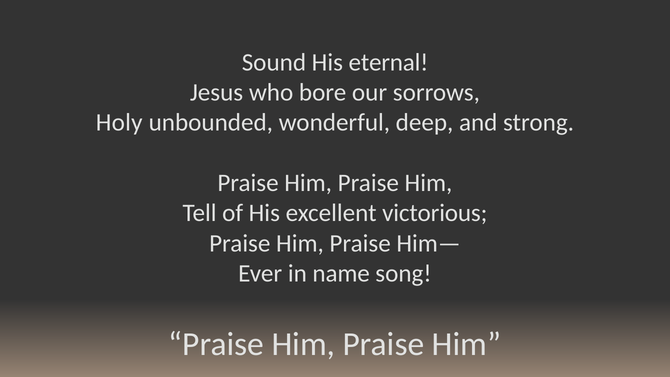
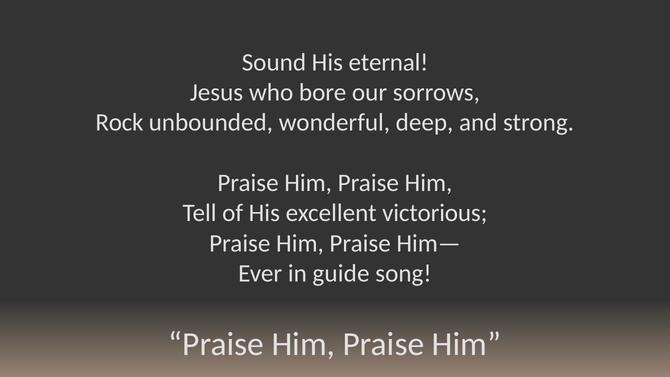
Holy: Holy -> Rock (119, 123)
name: name -> guide (341, 273)
